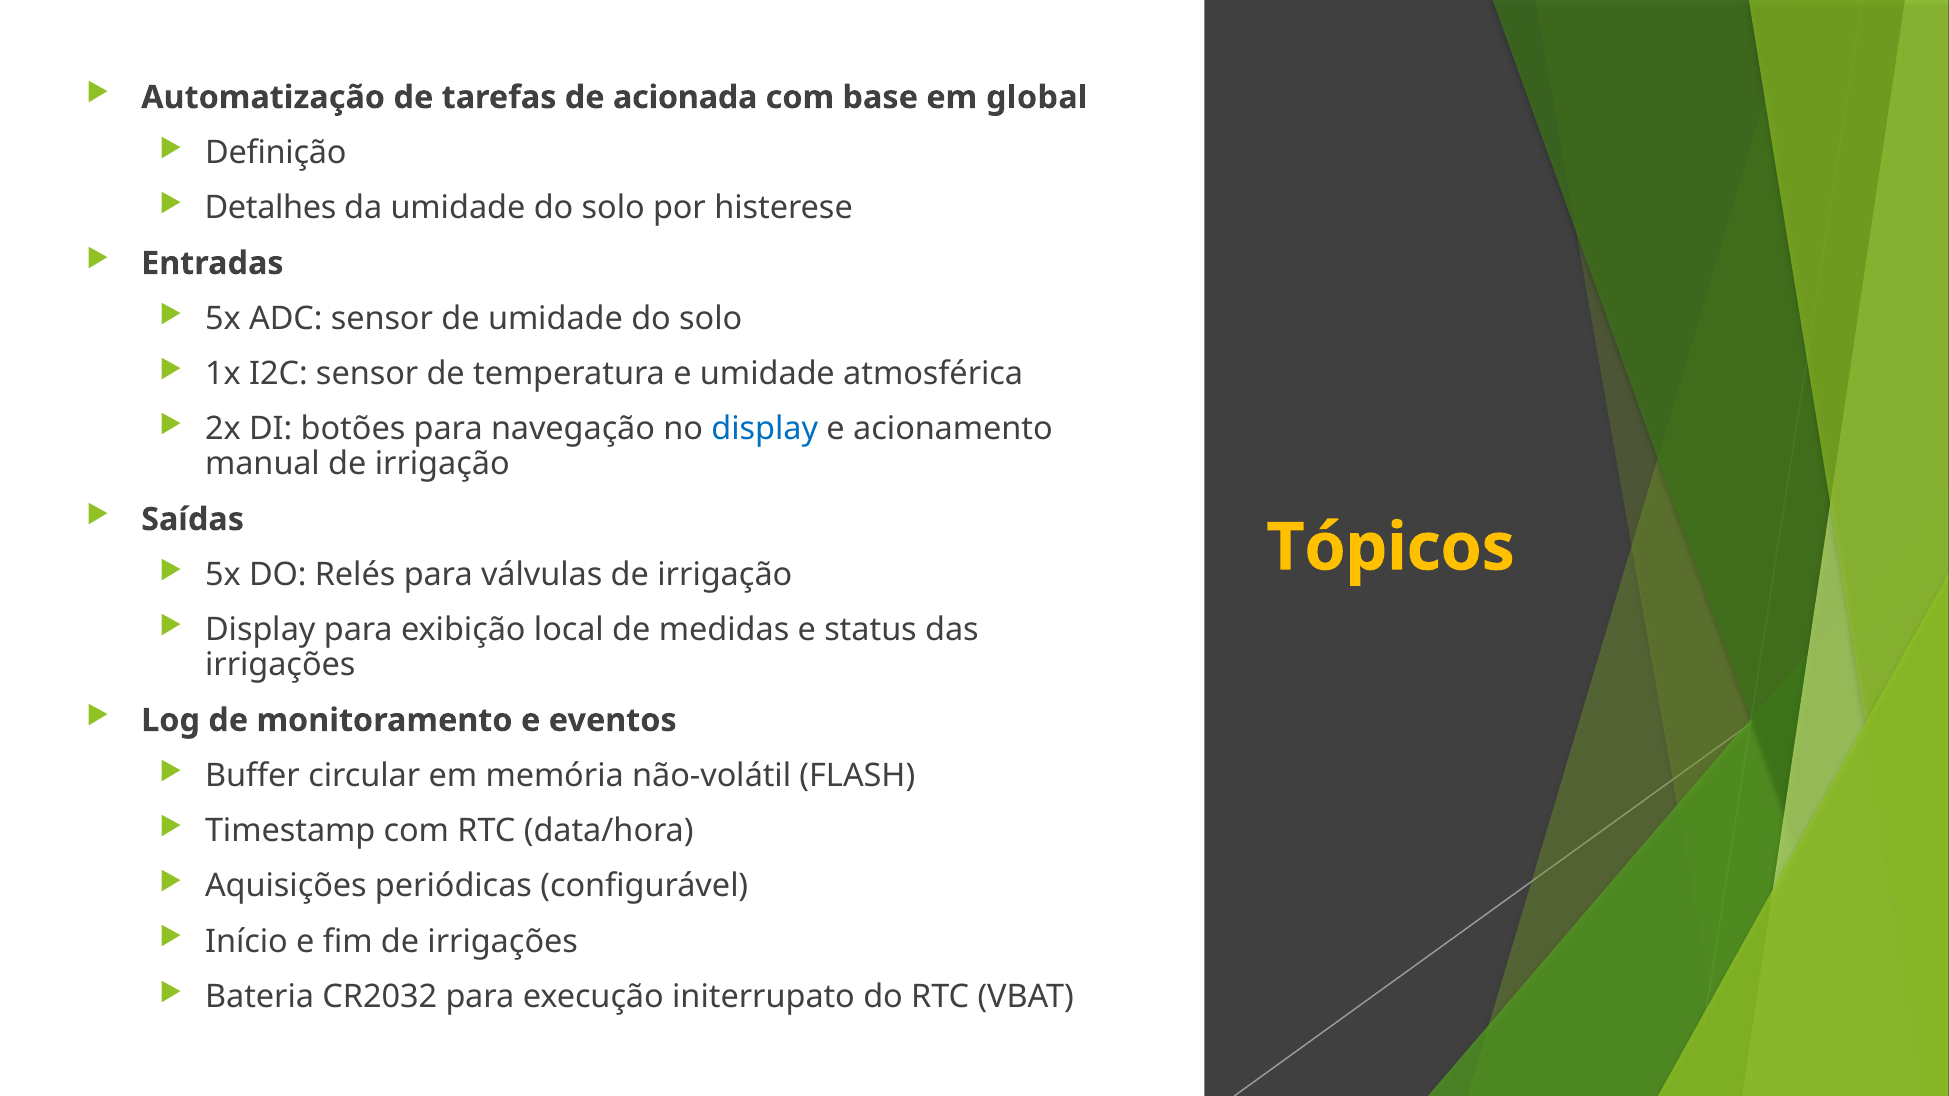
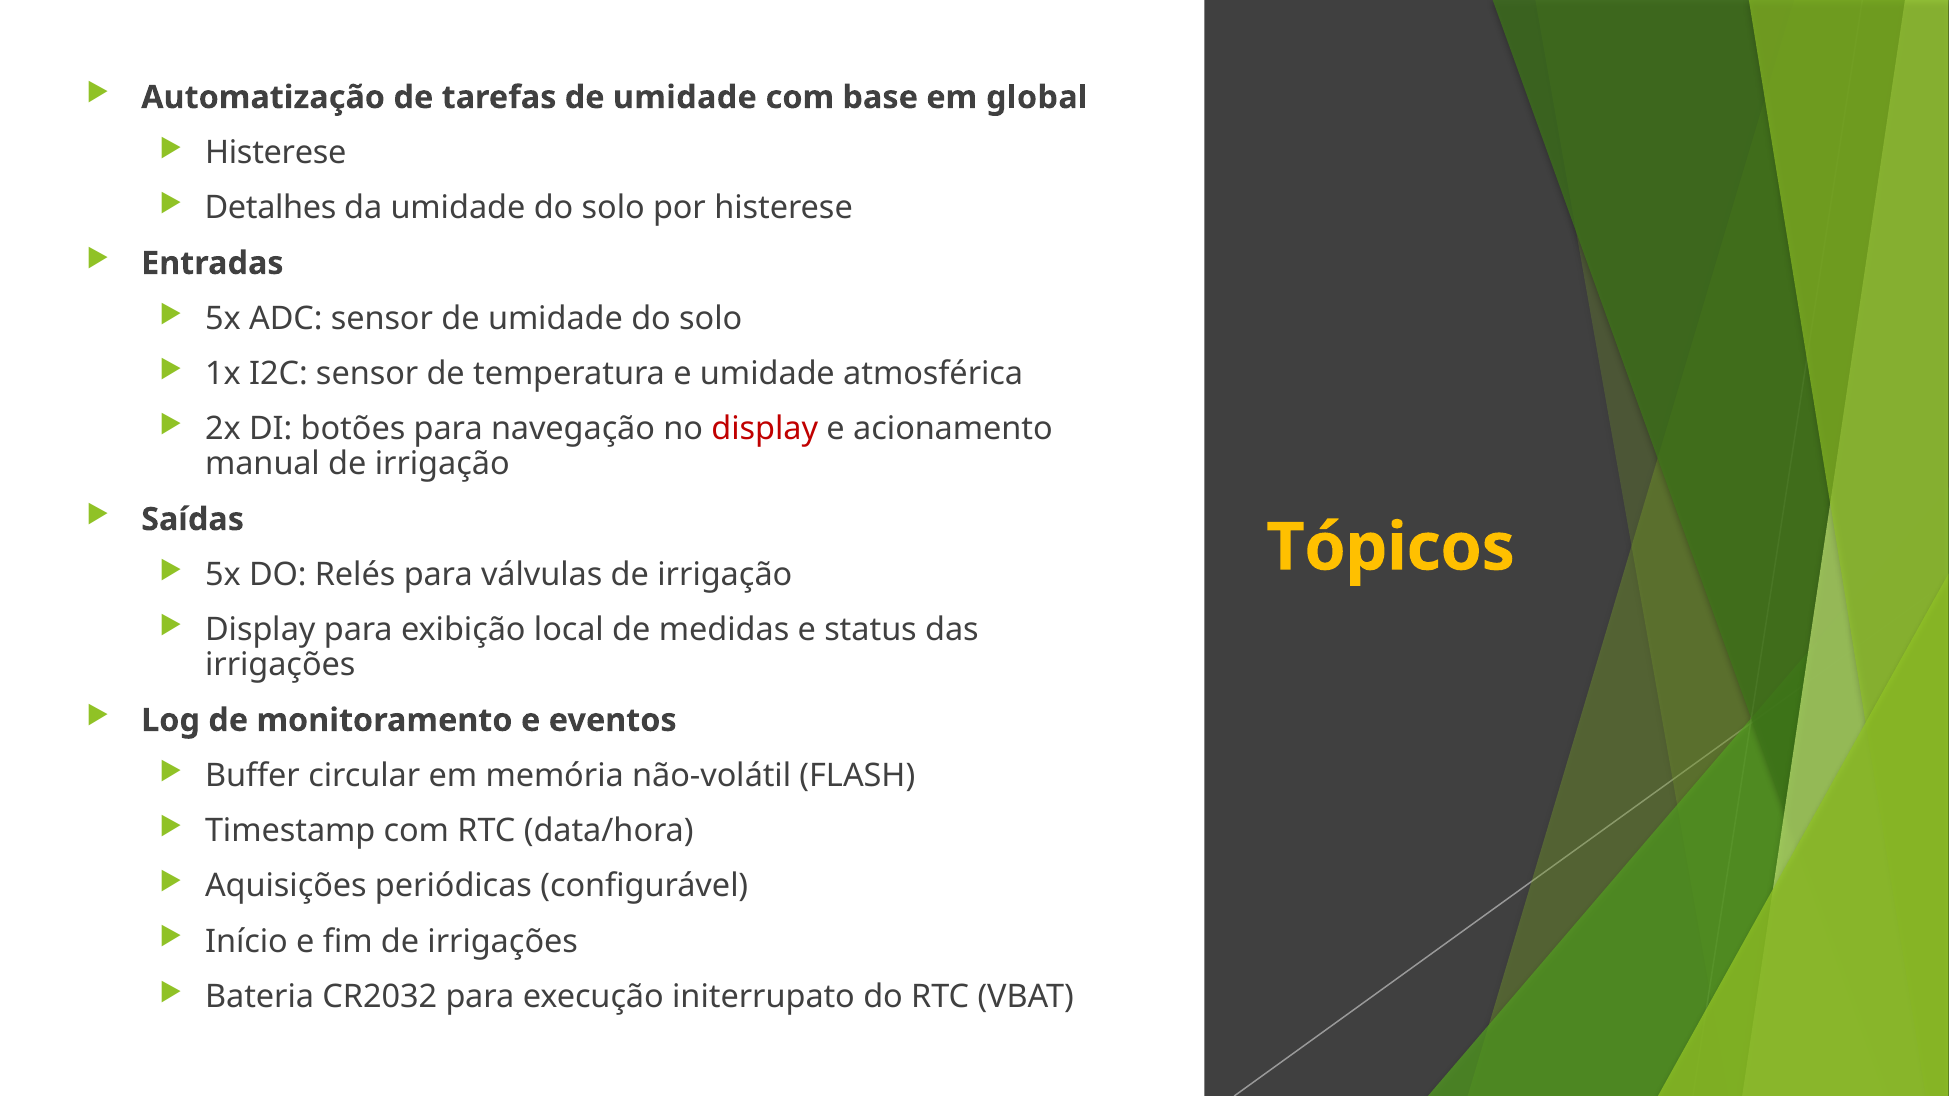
tarefas de acionada: acionada -> umidade (685, 97)
Definição: Definição -> Histerese (276, 153)
display colour: blue -> red (765, 429)
